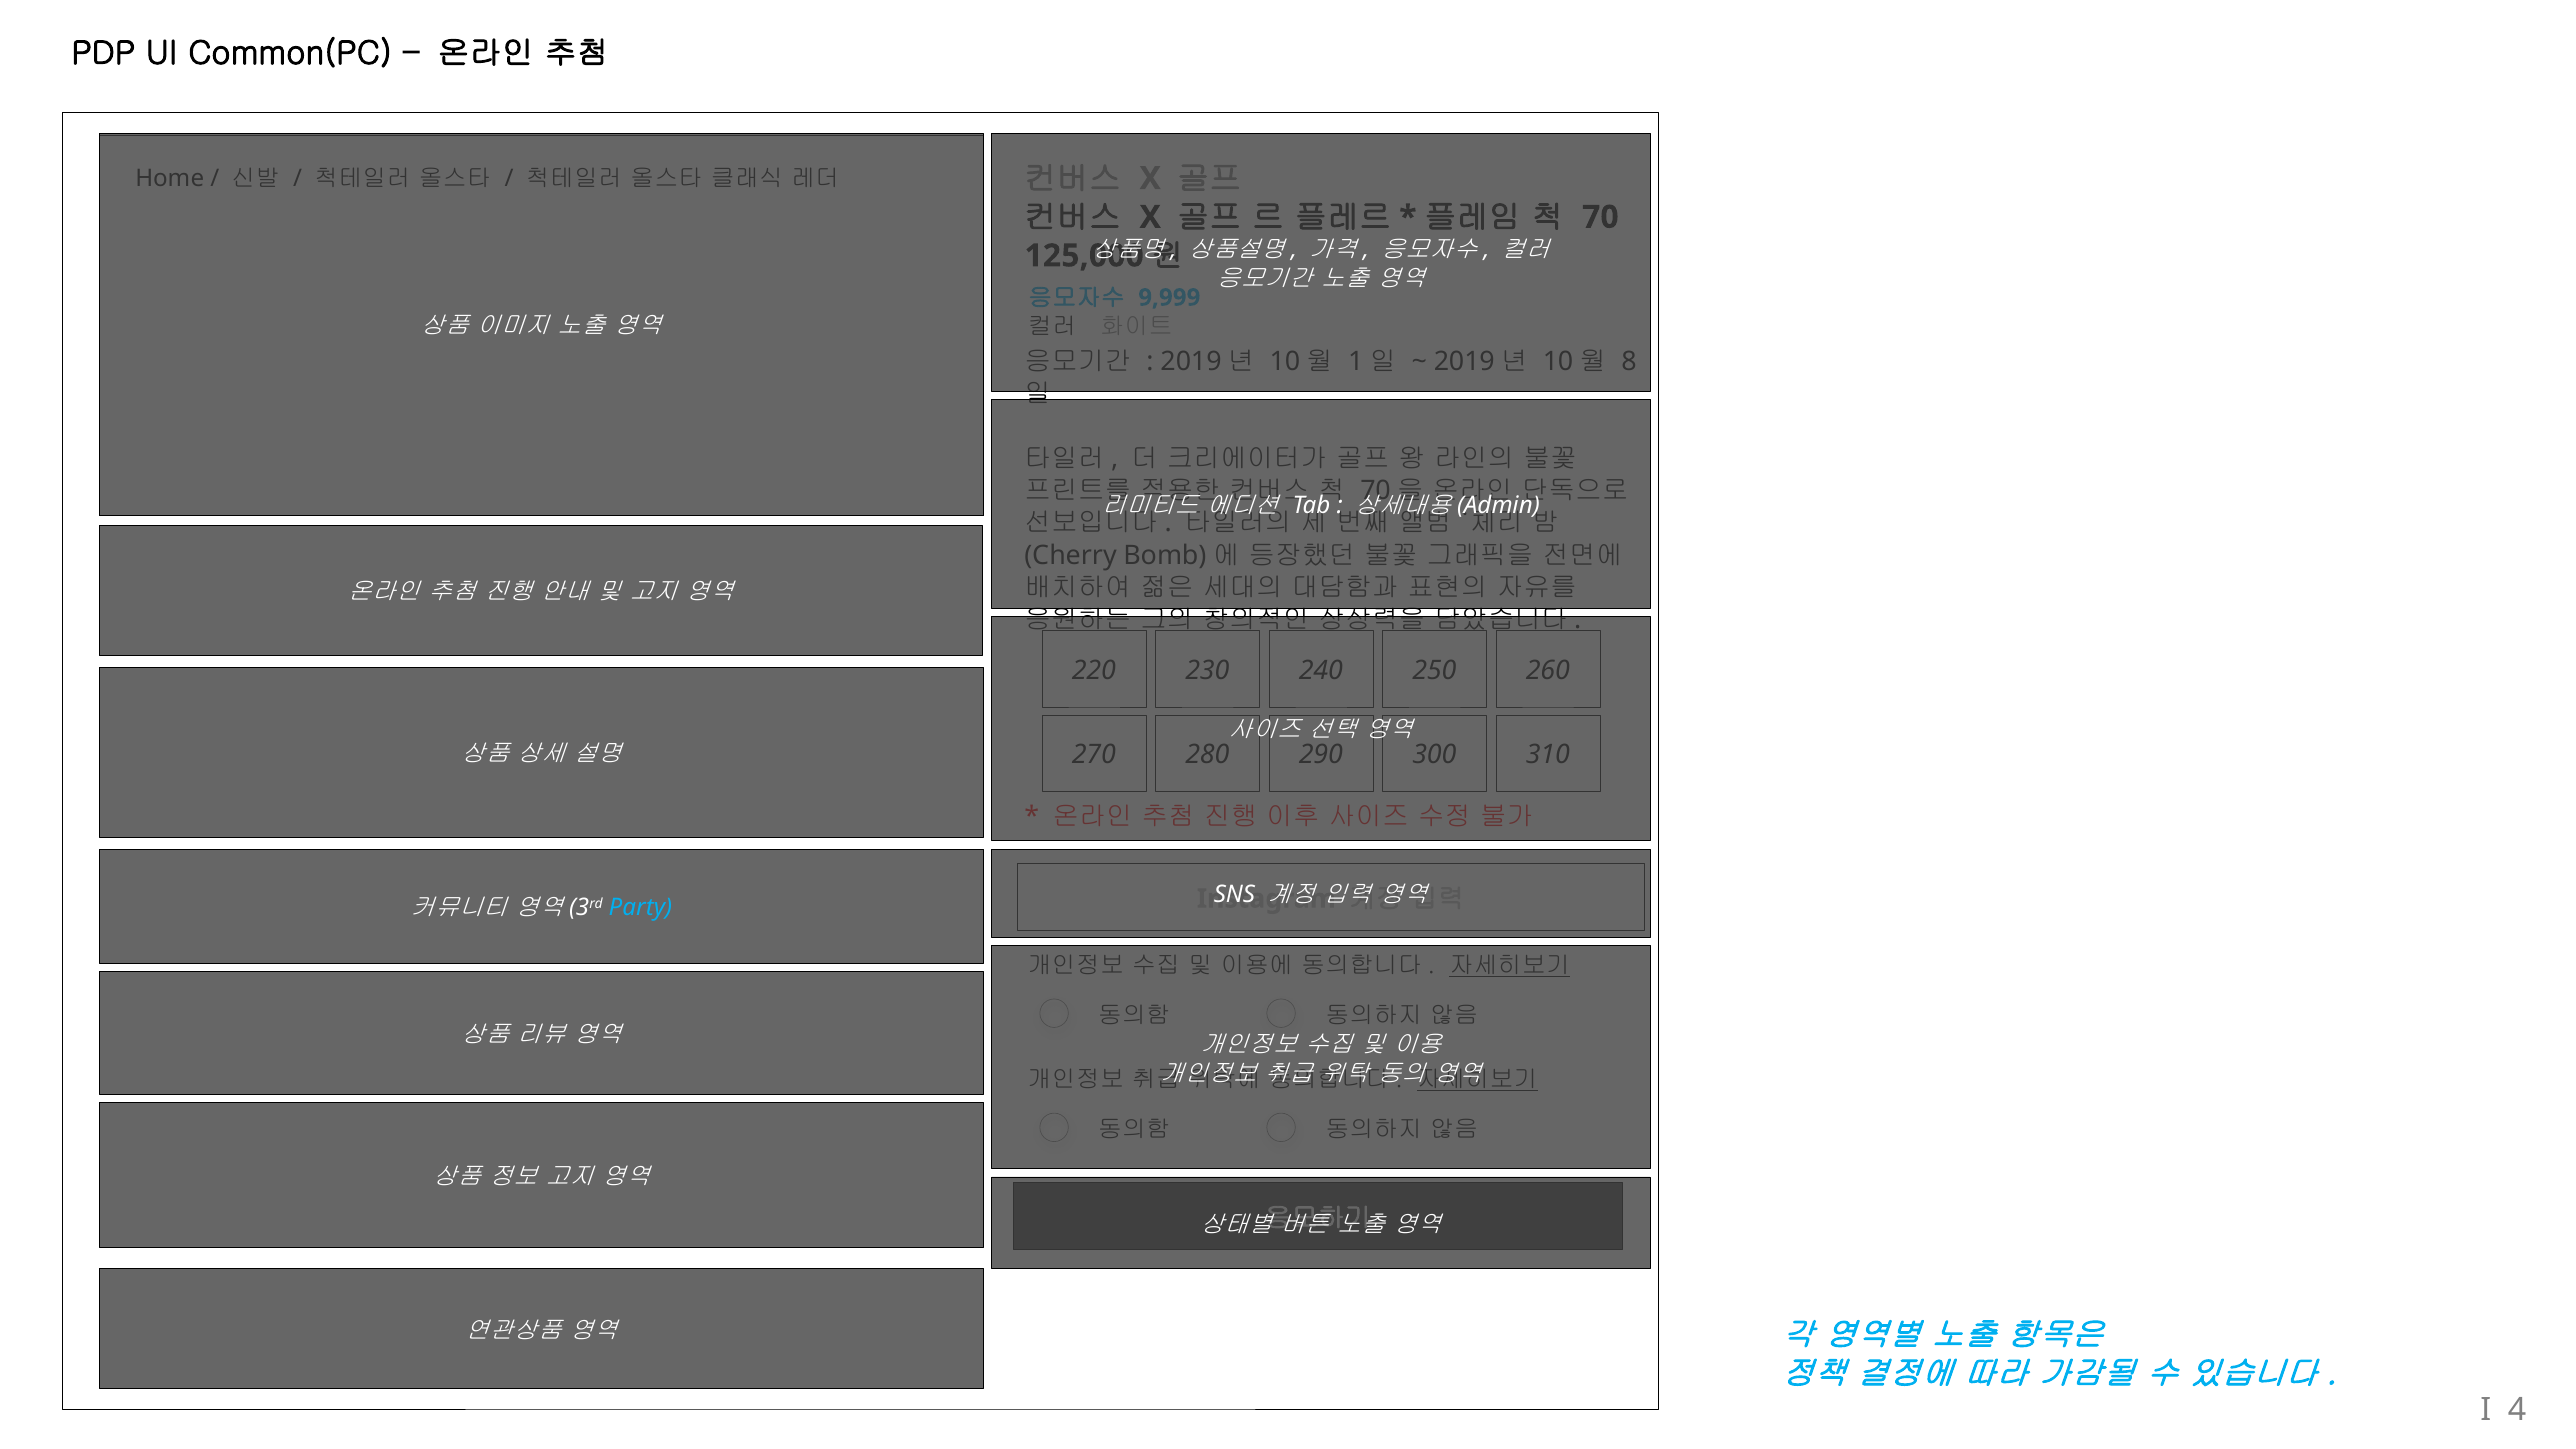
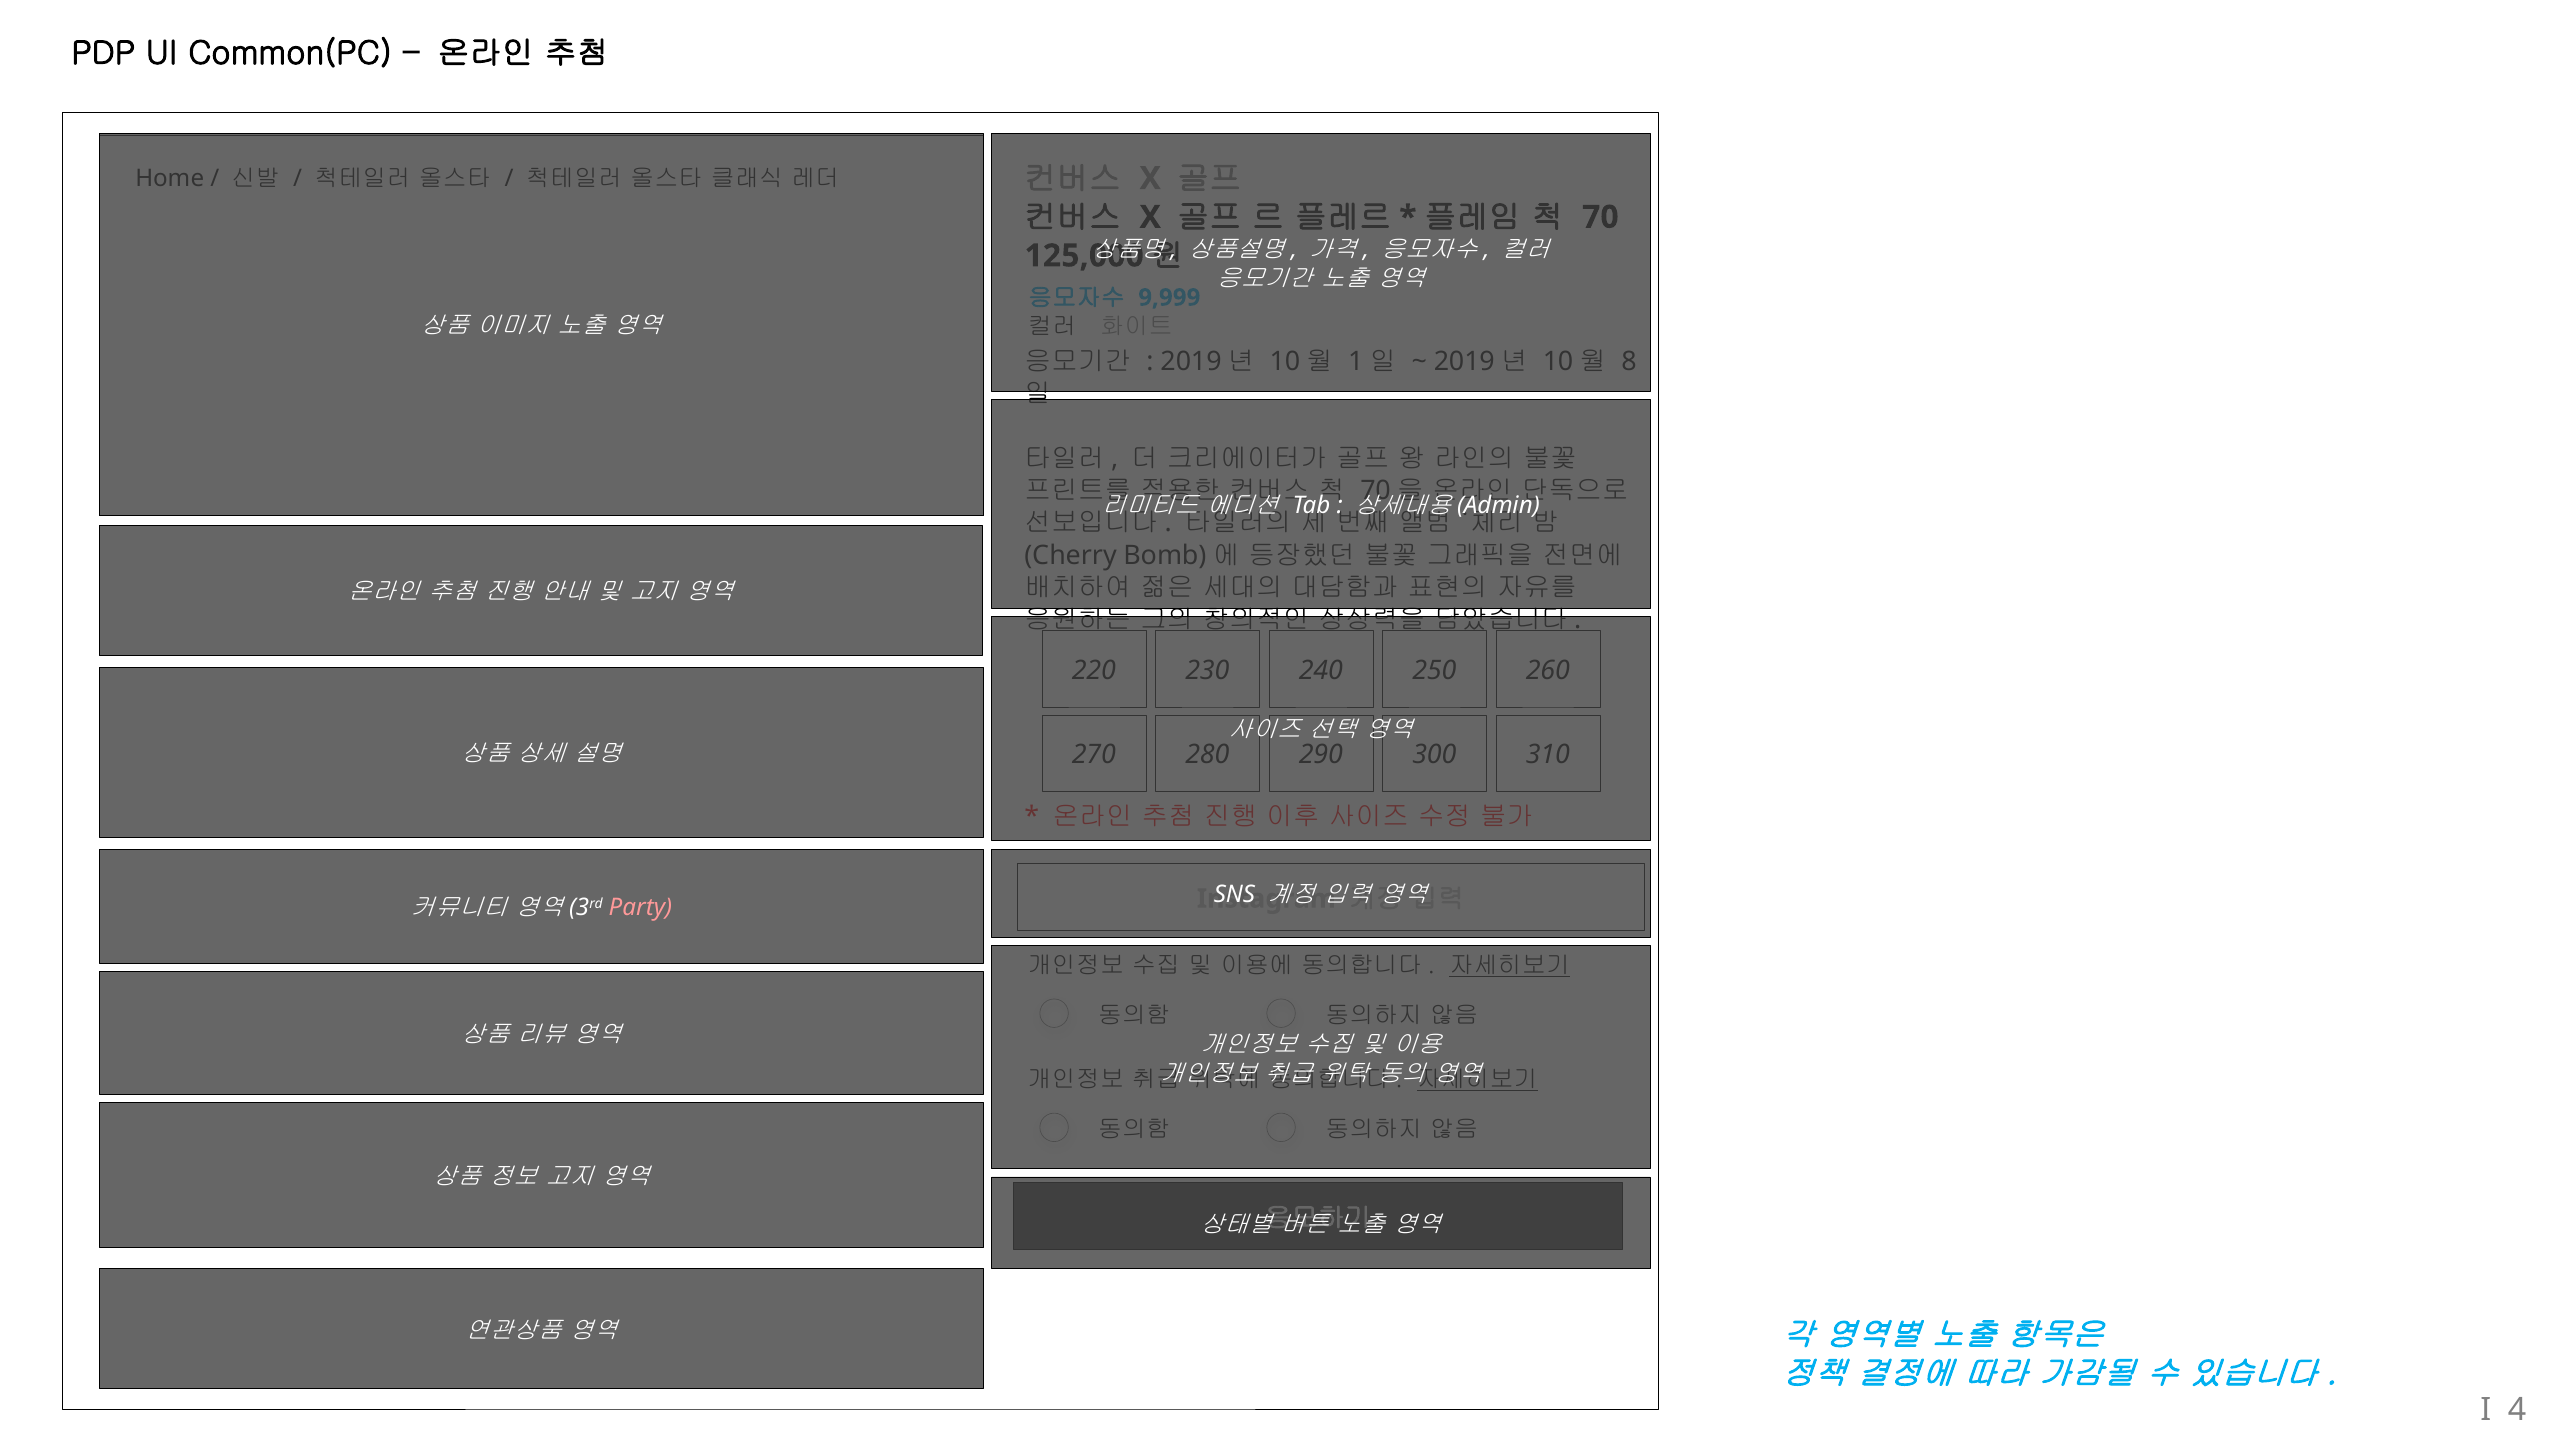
Party colour: light blue -> pink (640, 908)
